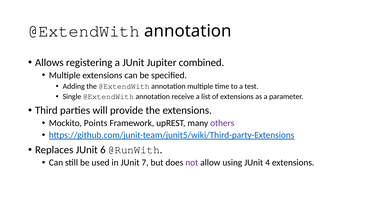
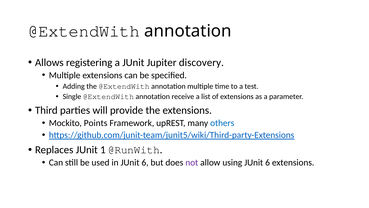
combined: combined -> discovery (201, 62)
others colour: purple -> blue (222, 123)
6: 6 -> 1 (103, 150)
in JUnit 7: 7 -> 6 (145, 162)
using JUnit 4: 4 -> 6 (268, 162)
